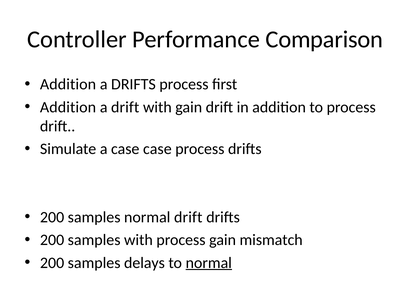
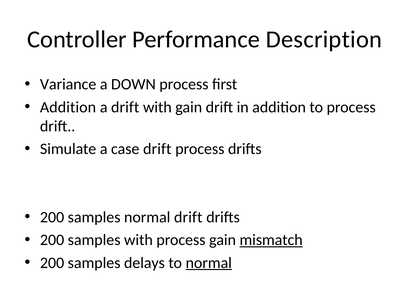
Comparison: Comparison -> Description (324, 40)
Addition: Addition -> Variance (68, 84)
a DRIFTS: DRIFTS -> DOWN (133, 84)
case case: case -> drift (157, 149)
mismatch underline: none -> present (271, 240)
